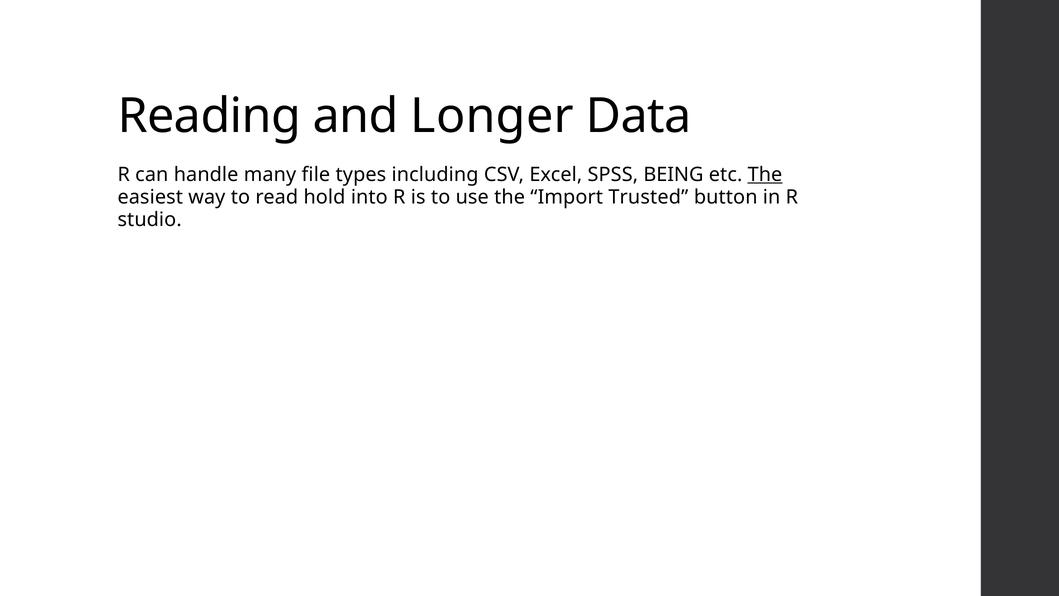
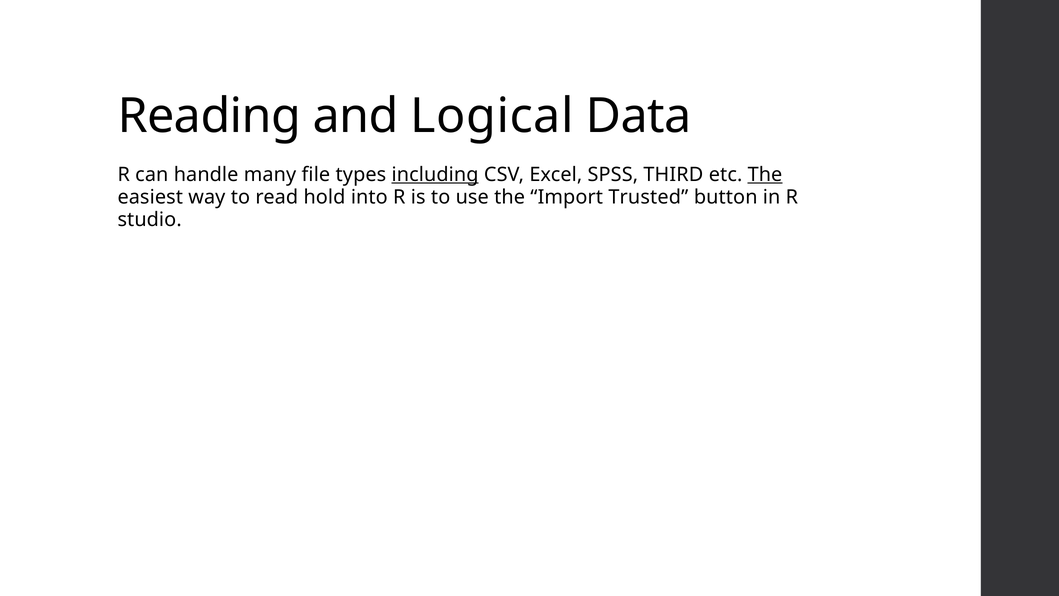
Longer: Longer -> Logical (492, 116)
including underline: none -> present (435, 174)
BEING: BEING -> THIRD (673, 174)
